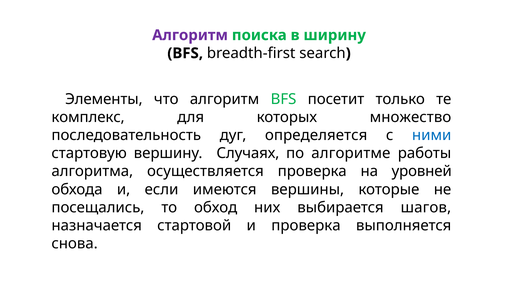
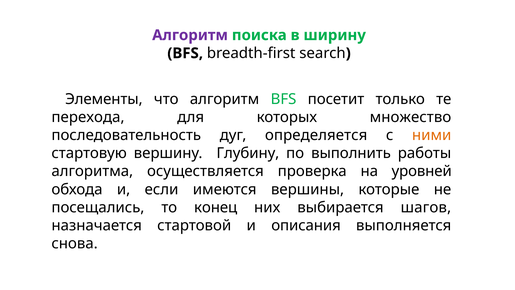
комплекс: комплекс -> перехода (88, 117)
ними colour: blue -> orange (432, 135)
Случаях: Случаях -> Глубину (248, 153)
алгоритме: алгоритме -> выполнить (351, 153)
обход: обход -> конец (216, 207)
и проверка: проверка -> описания (306, 225)
